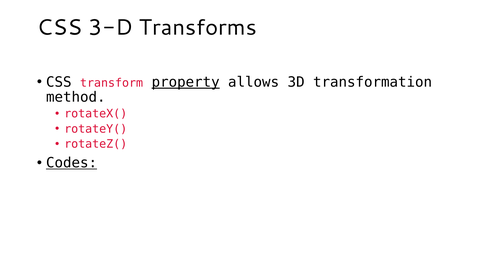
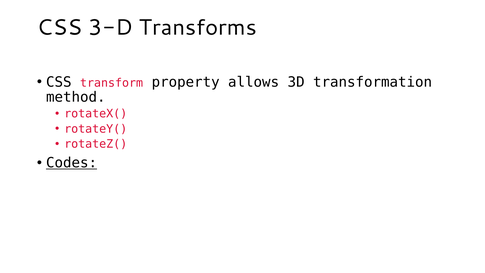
property underline: present -> none (186, 82)
